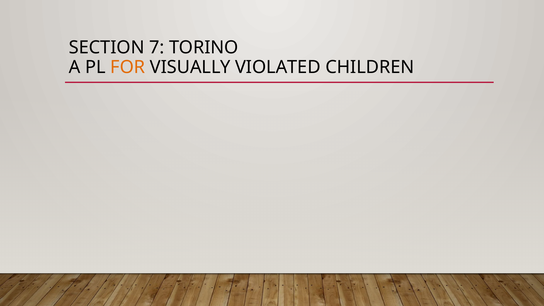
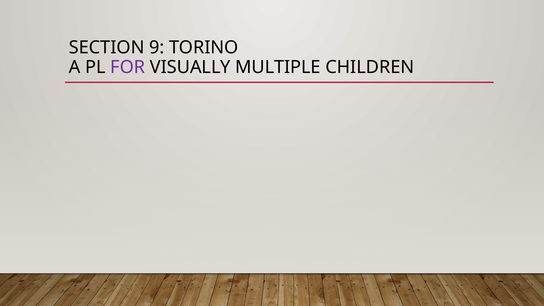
7: 7 -> 9 (157, 48)
FOR colour: orange -> purple (128, 67)
VIOLATED: VIOLATED -> MULTIPLE (278, 67)
